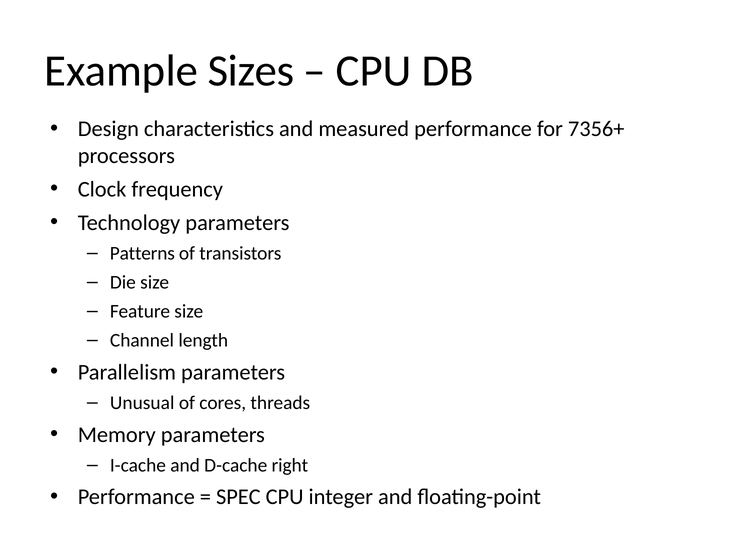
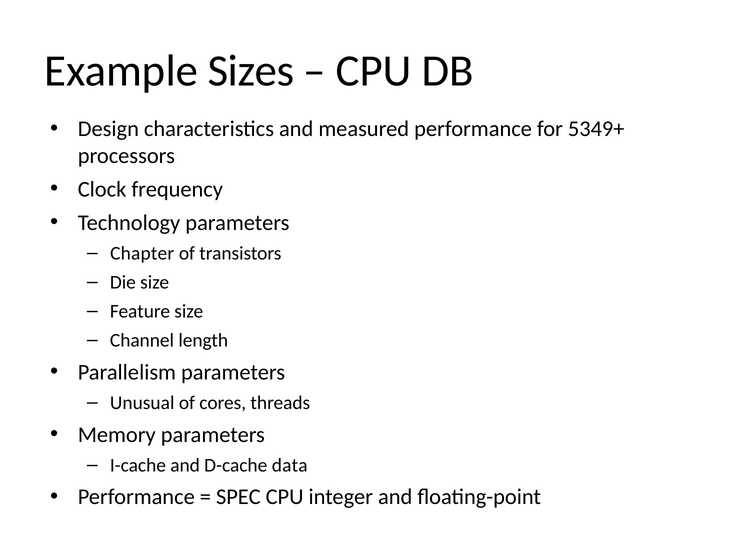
7356+: 7356+ -> 5349+ (596, 129)
Patterns: Patterns -> Chapter (142, 253)
right: right -> data (290, 465)
